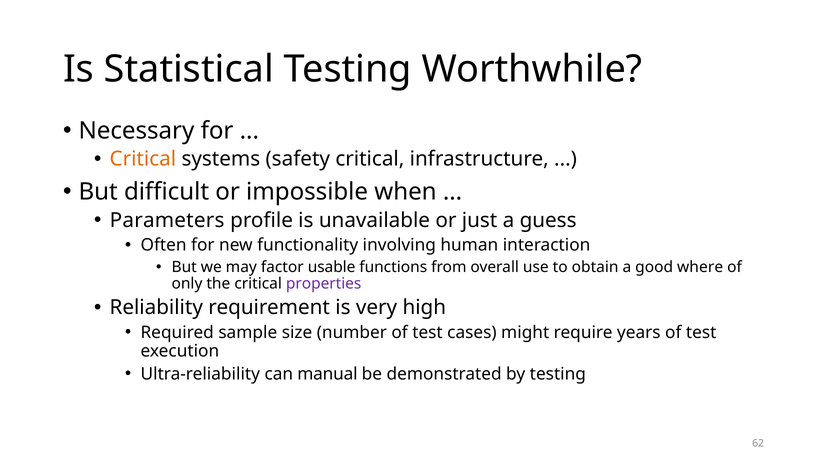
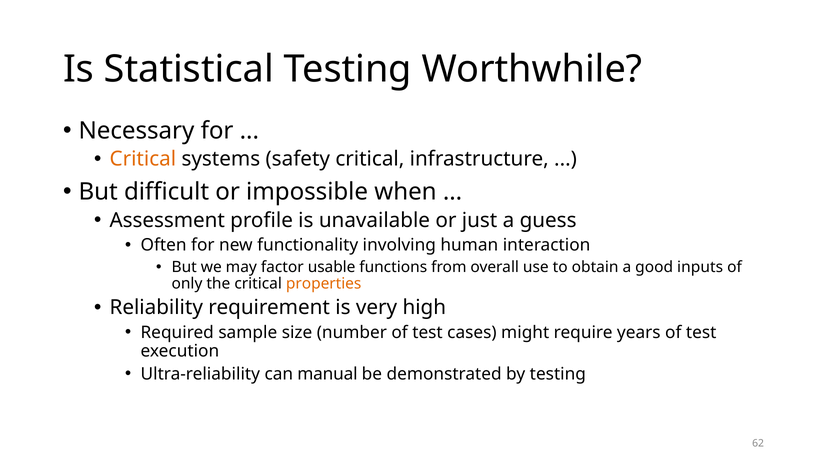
Parameters: Parameters -> Assessment (167, 220)
where: where -> inputs (700, 267)
properties colour: purple -> orange (324, 284)
